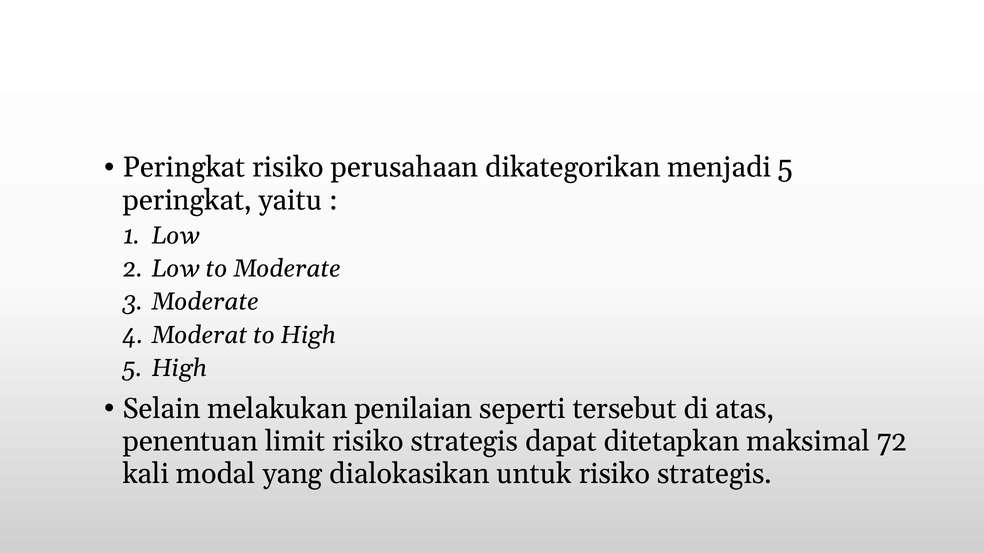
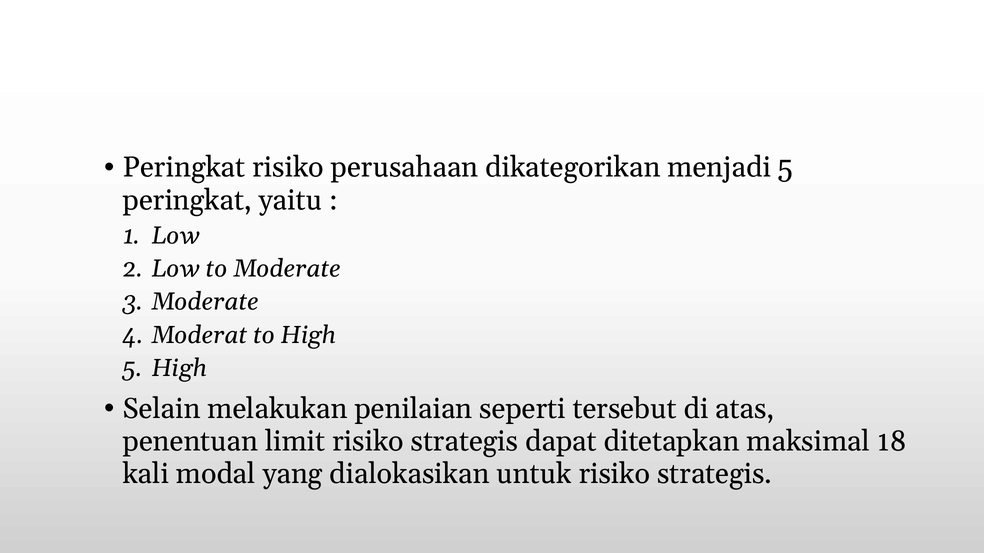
72: 72 -> 18 (892, 442)
